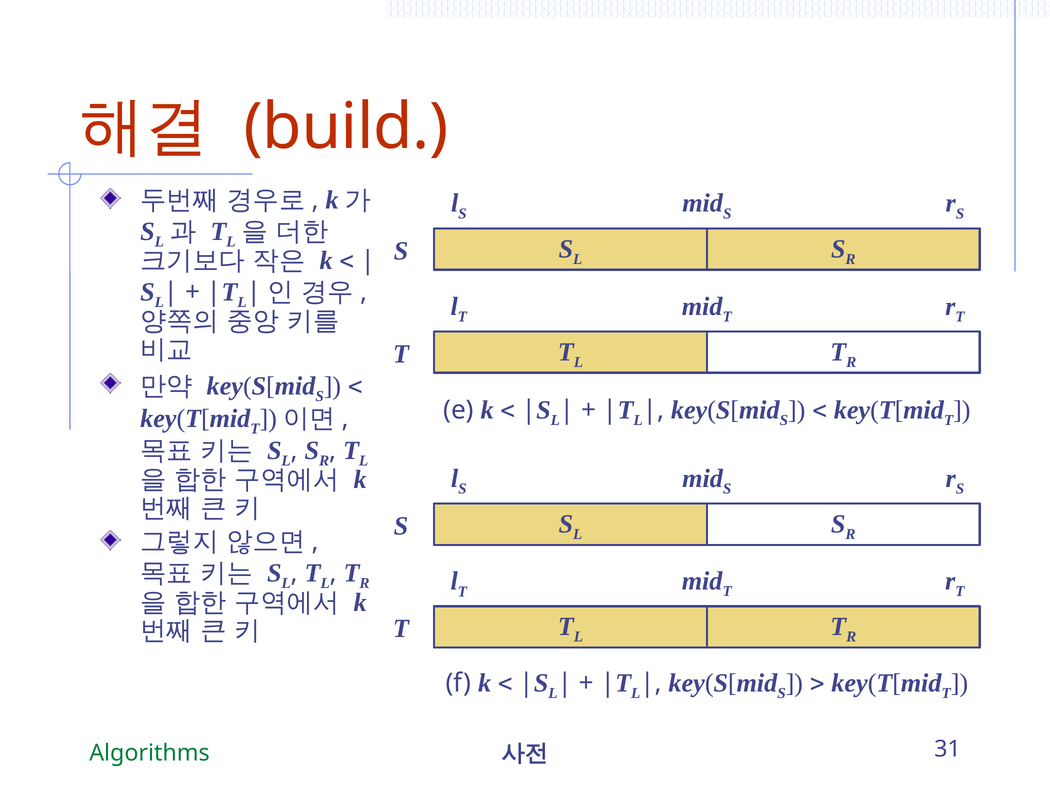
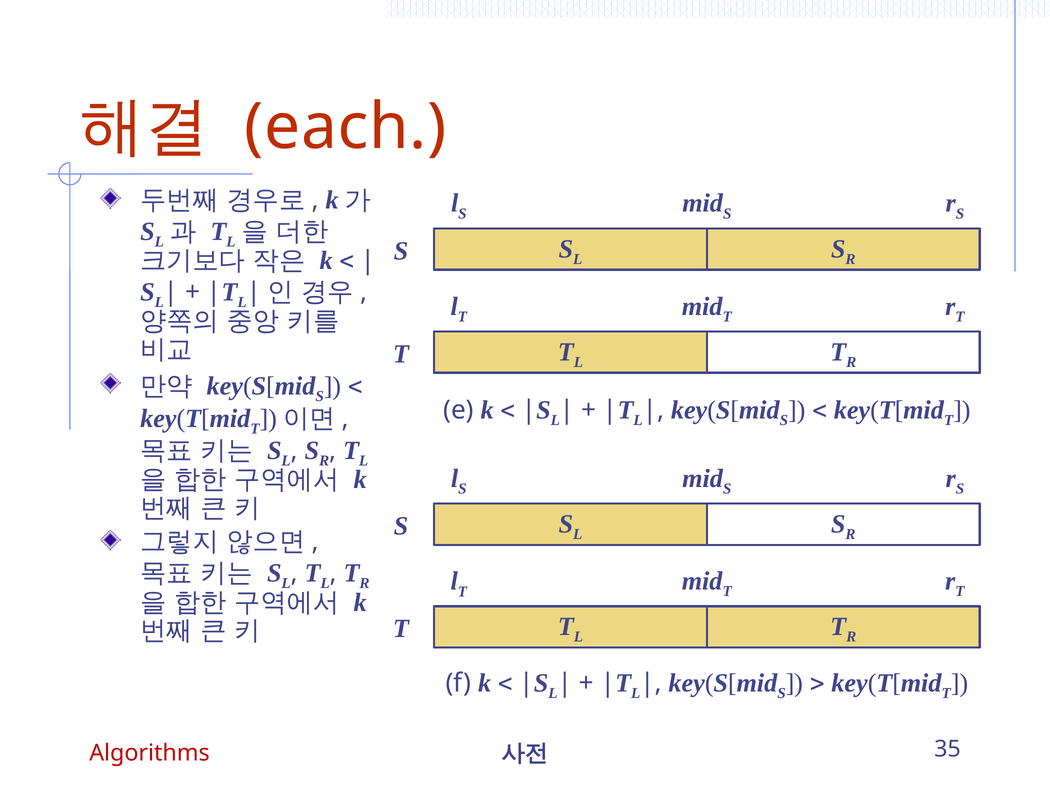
build: build -> each (345, 127)
31: 31 -> 35 (947, 749)
Algorithms colour: green -> red (149, 752)
